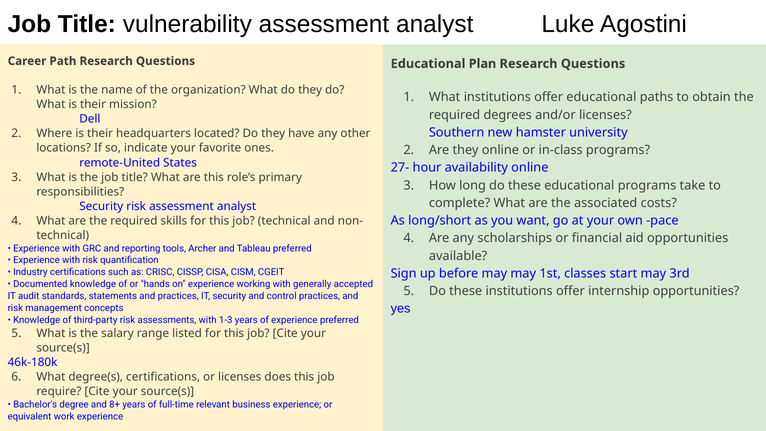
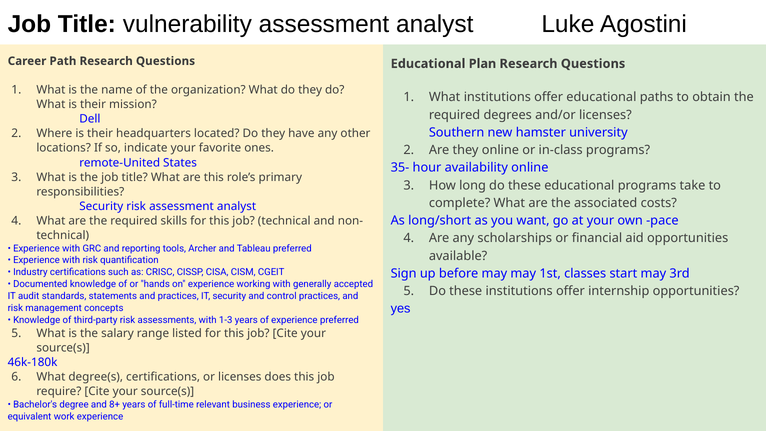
27-: 27- -> 35- (400, 168)
